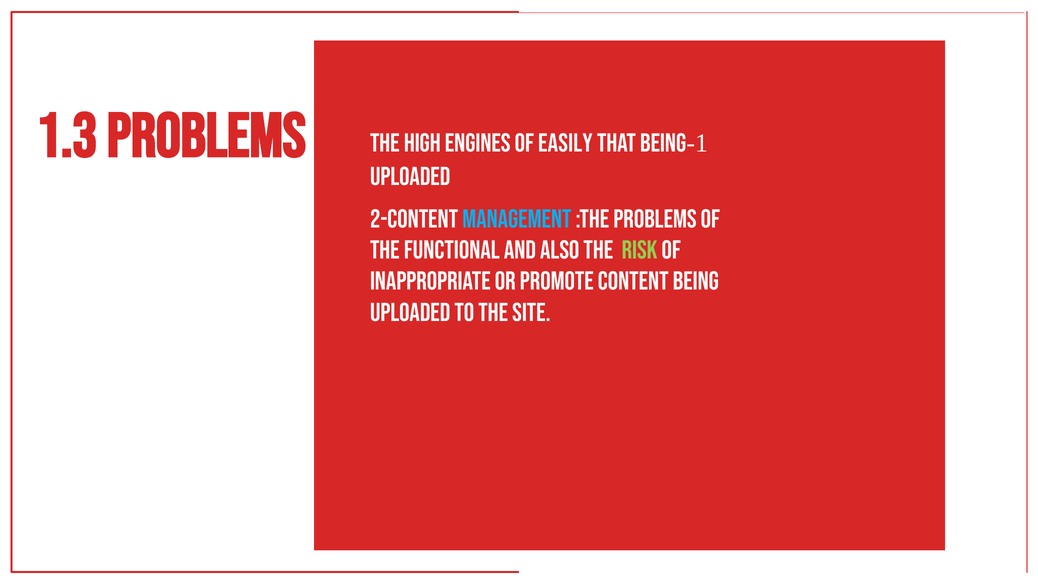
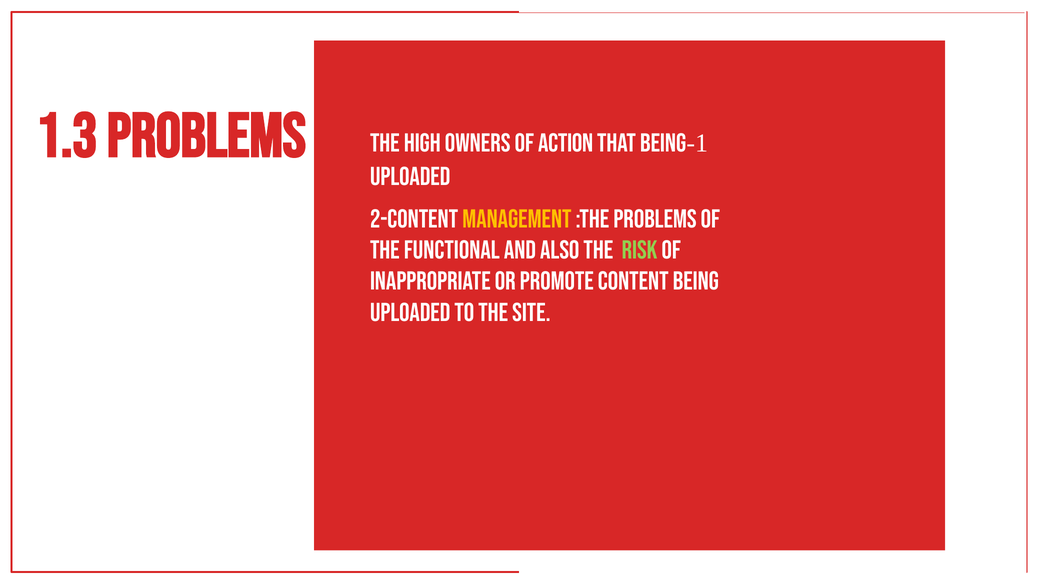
engines: engines -> owners (478, 143)
easily: easily -> action (566, 143)
management colour: light blue -> yellow (517, 219)
